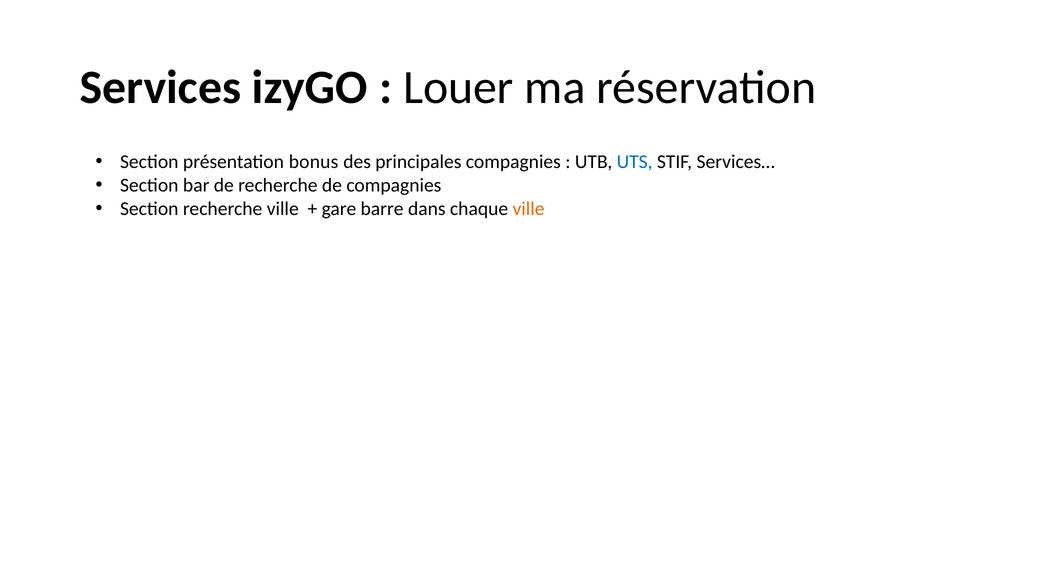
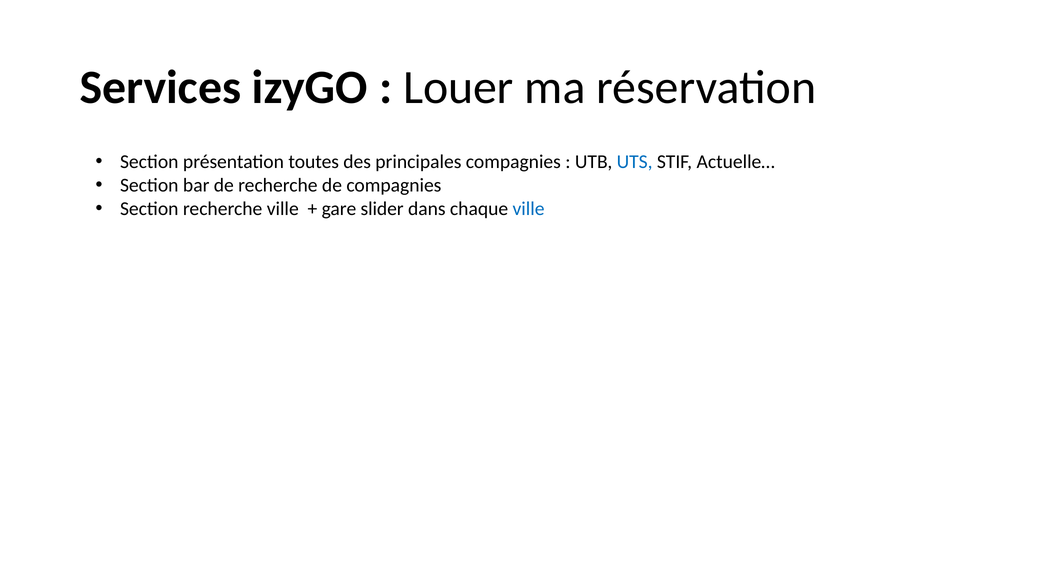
bonus: bonus -> toutes (314, 162)
Services…: Services… -> Actuelle… (736, 162)
barre: barre -> slider (382, 209)
ville colour: orange -> blue (529, 209)
